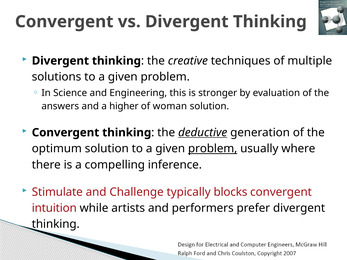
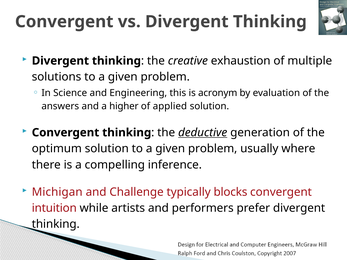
techniques: techniques -> exhaustion (241, 61)
stronger: stronger -> acronym (218, 93)
woman: woman -> applied (170, 106)
problem underline: present -> none (213, 149)
Stimulate: Stimulate -> Michigan (57, 192)
